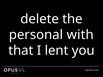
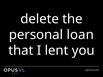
with: with -> loan (80, 35)
